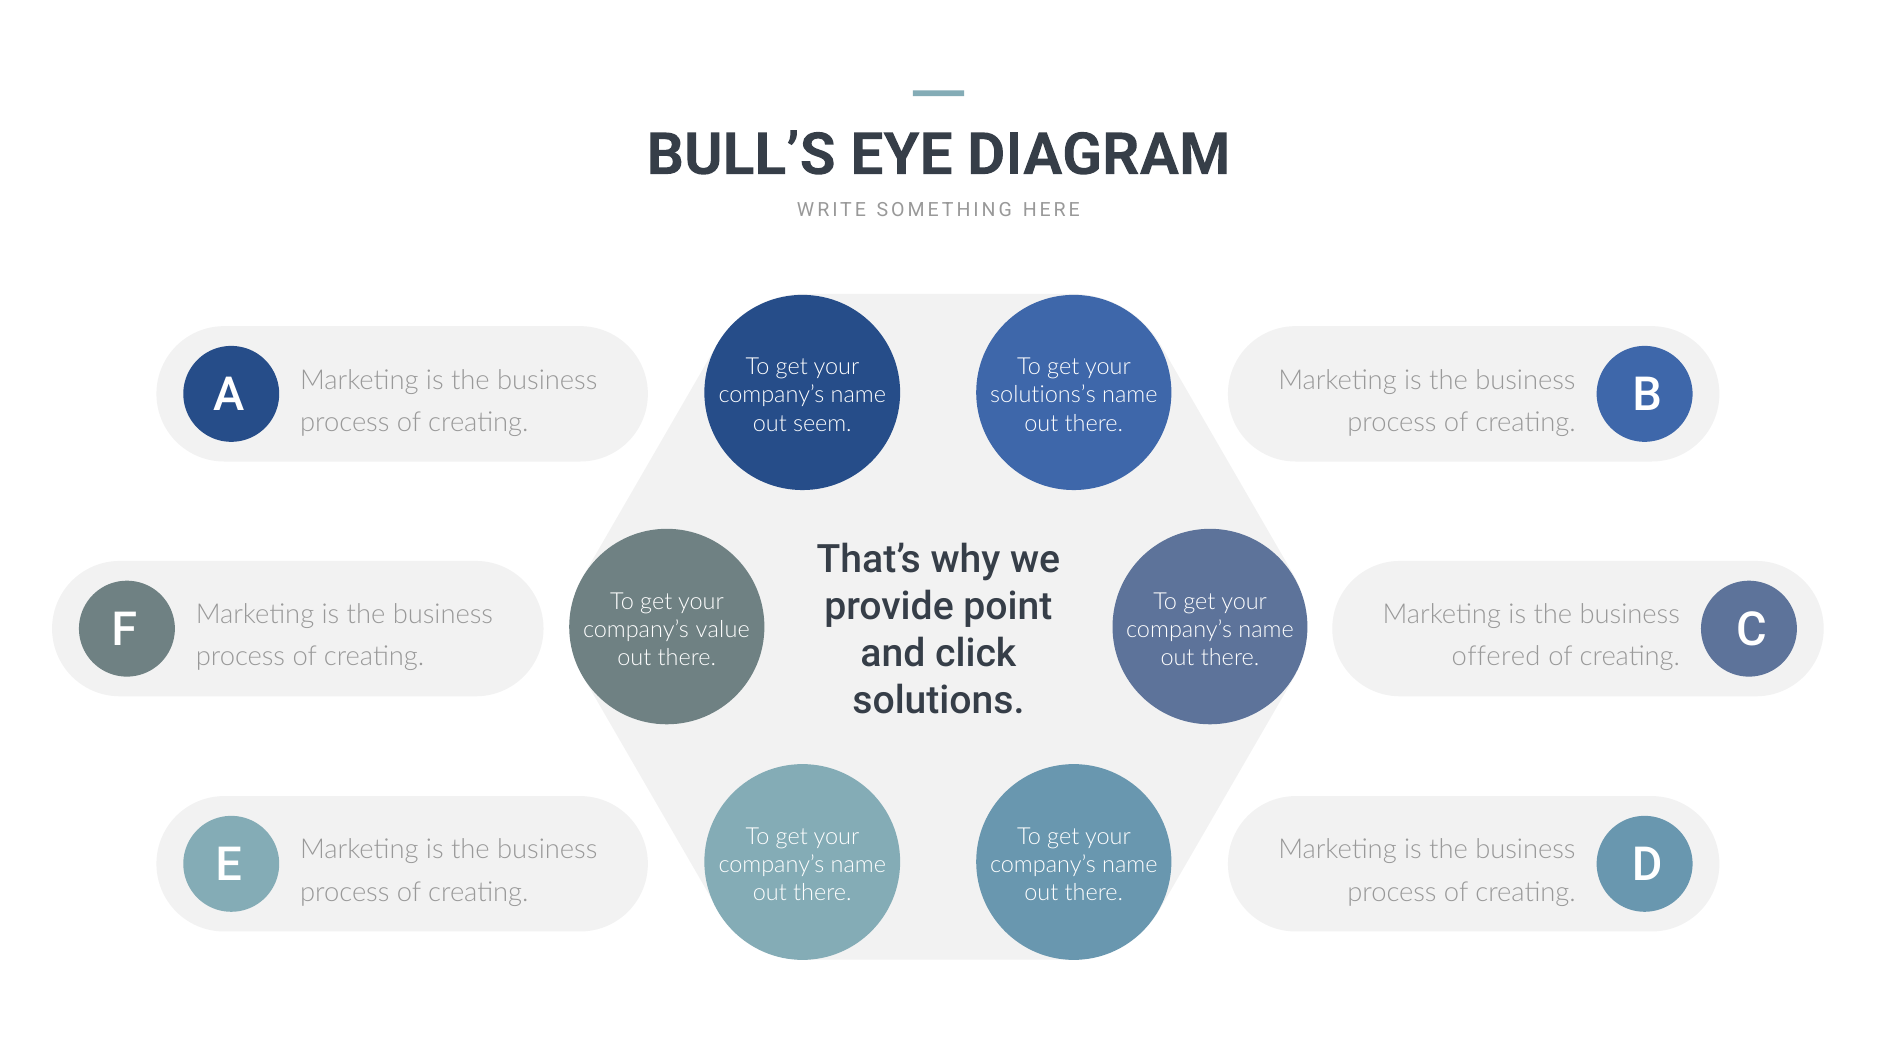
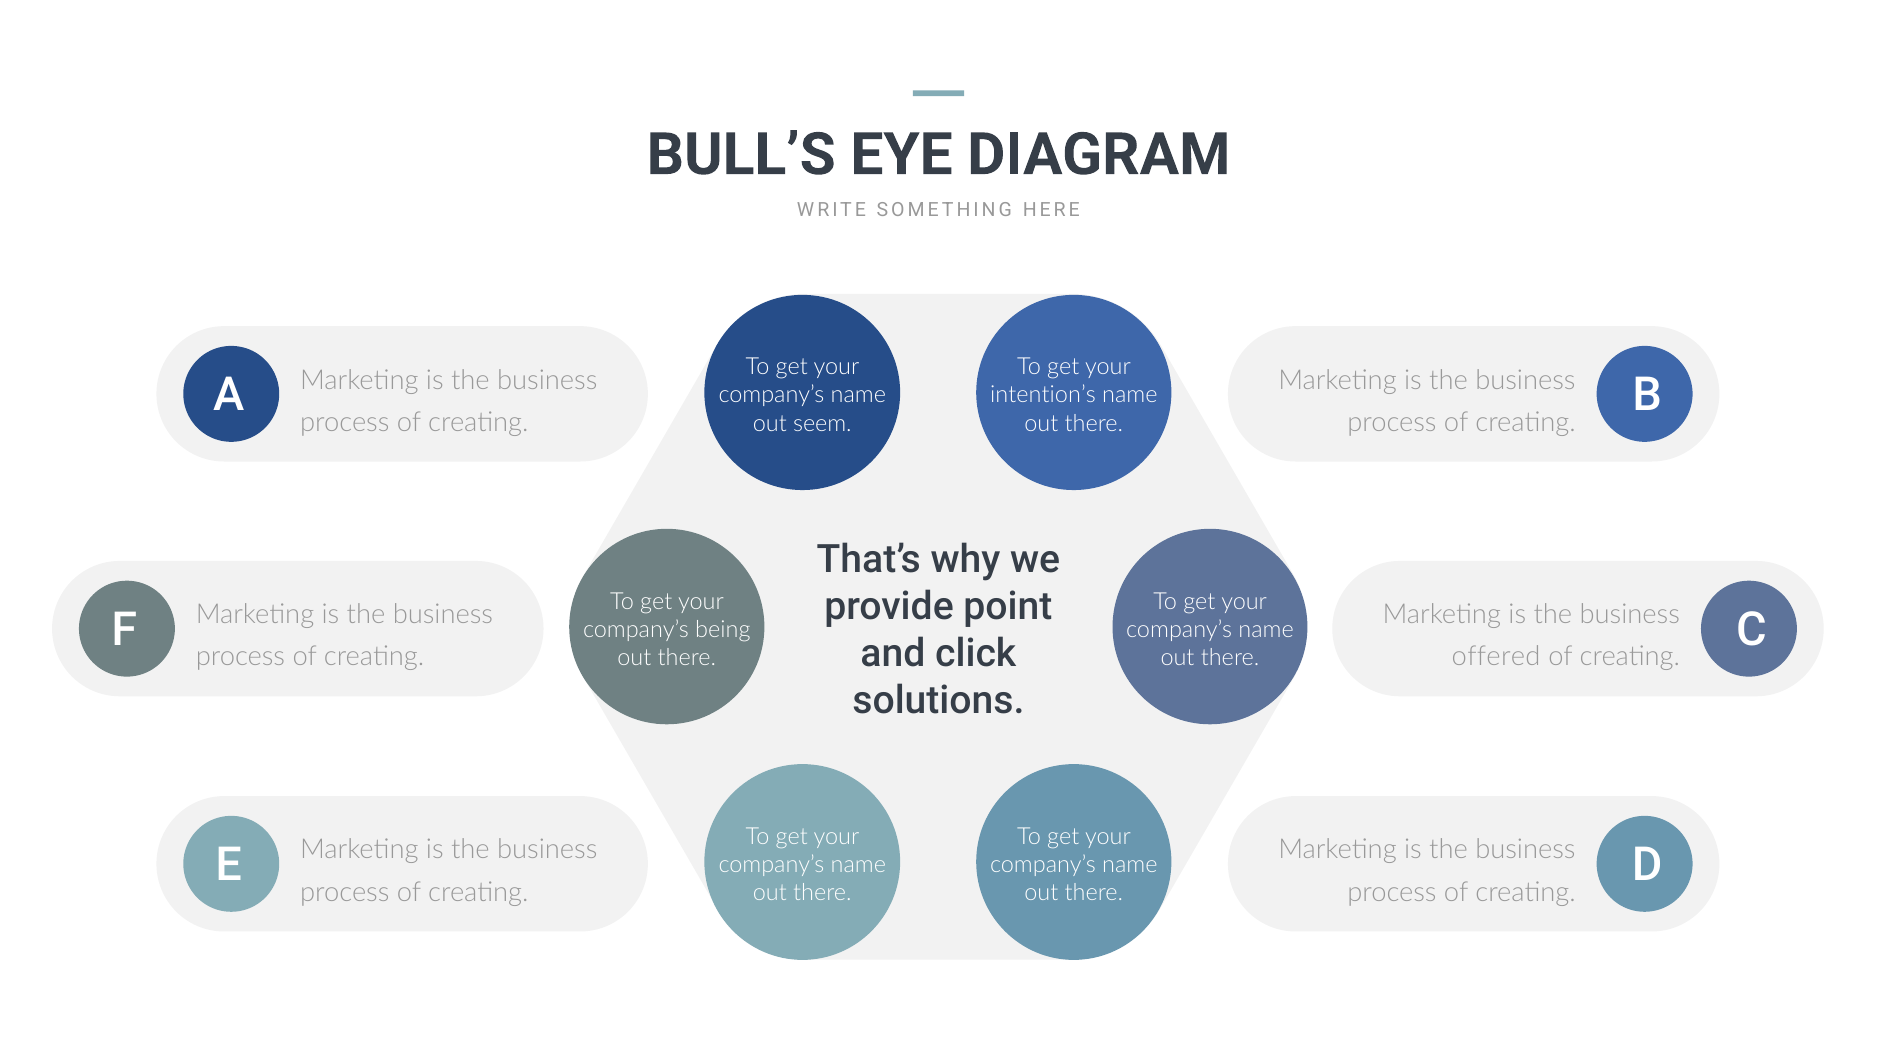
solutions’s: solutions’s -> intention’s (1043, 395)
value: value -> being (723, 630)
